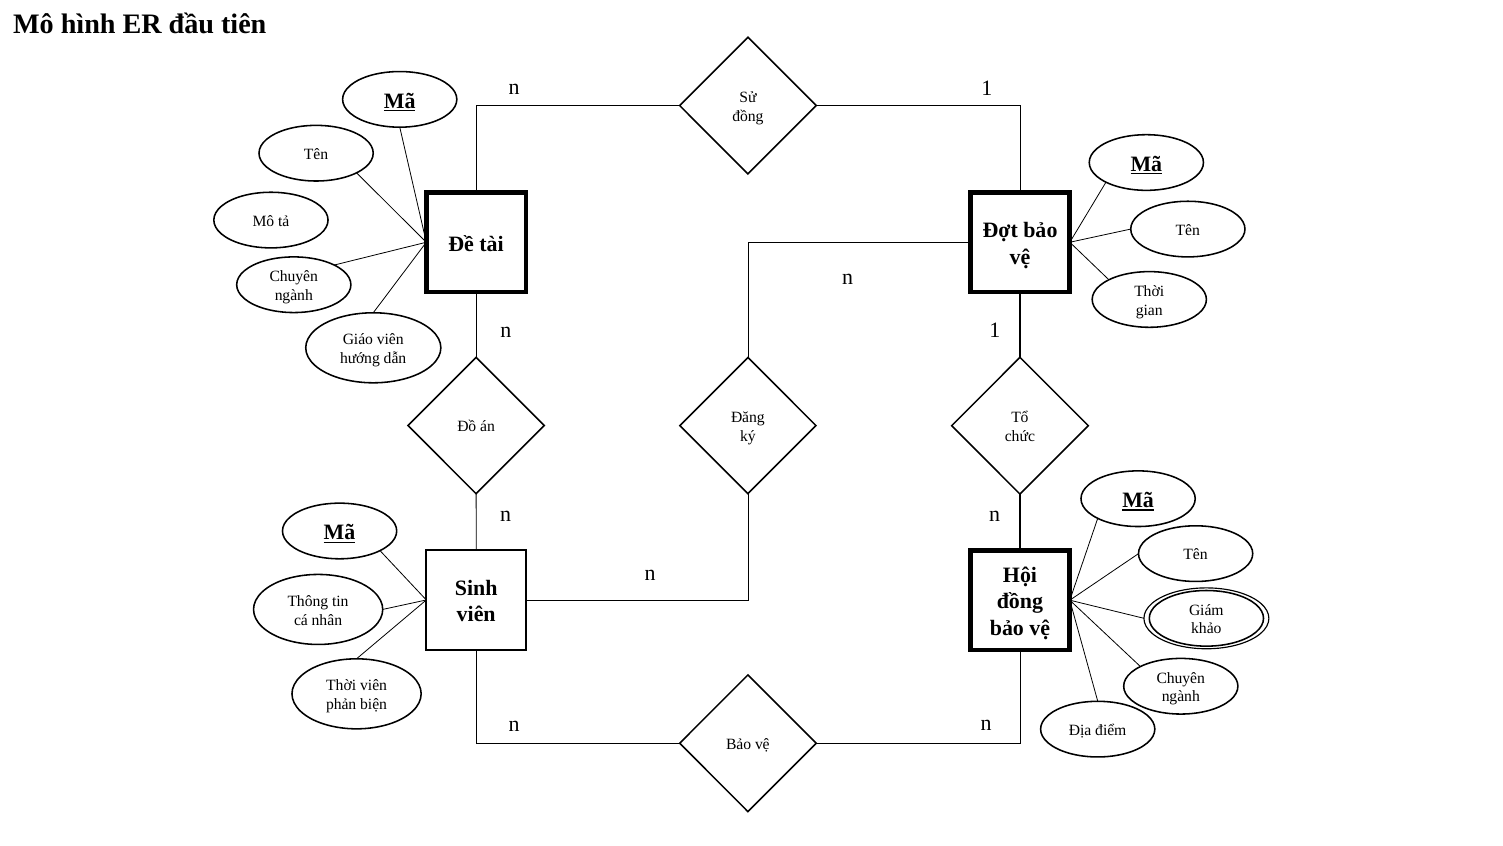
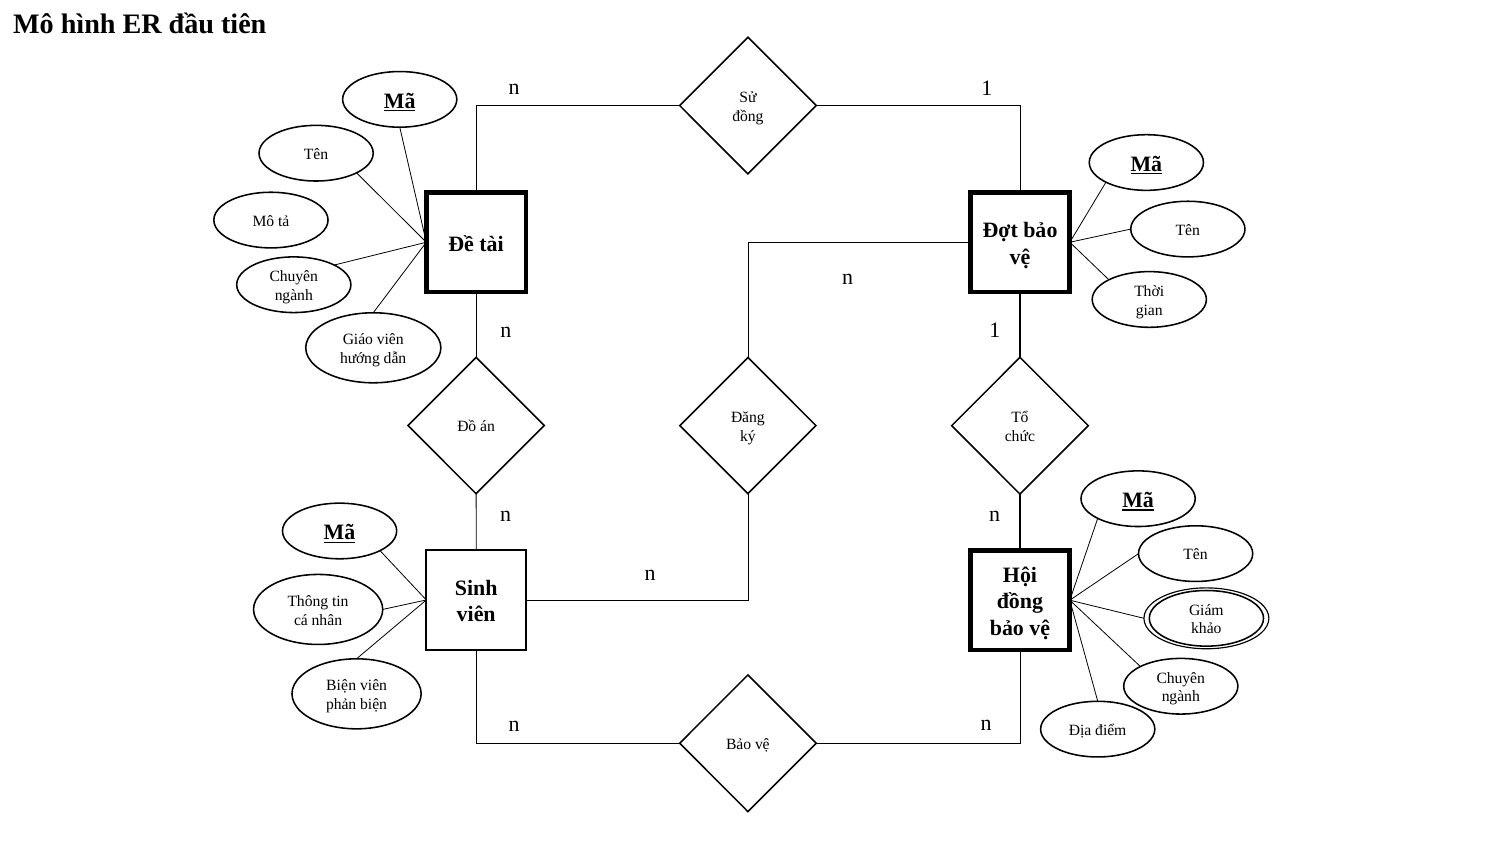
Thời: Thời -> Biện (341, 685)
